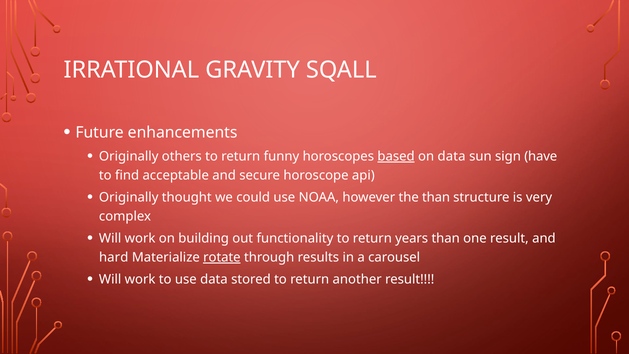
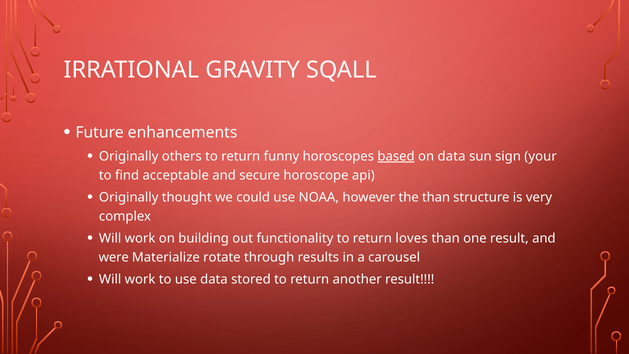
have: have -> your (541, 156)
years: years -> loves (412, 238)
hard: hard -> were (114, 257)
rotate underline: present -> none (222, 257)
